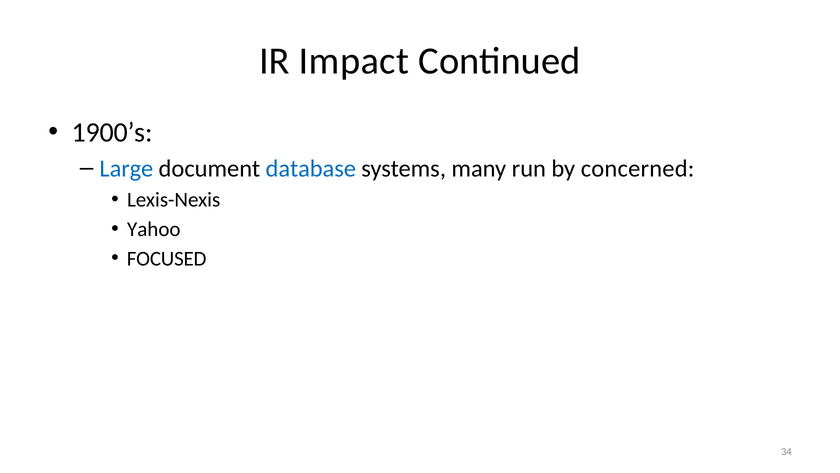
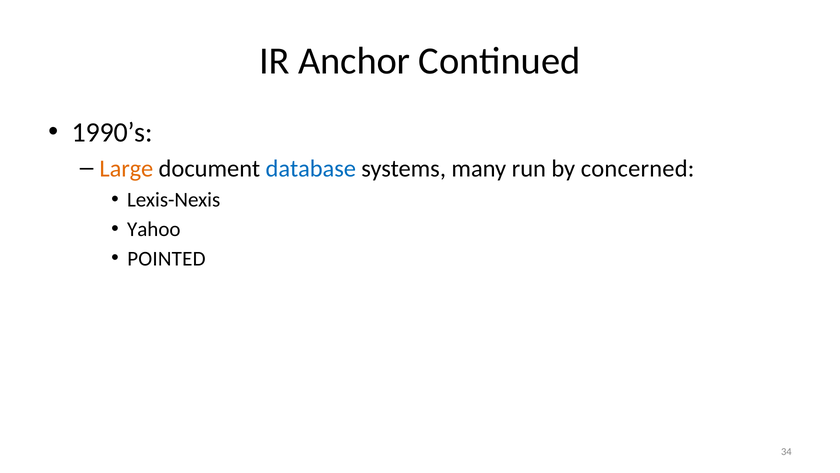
Impact: Impact -> Anchor (354, 61)
1900’s: 1900’s -> 1990’s (112, 132)
Large colour: blue -> orange (126, 168)
FOCUSED: FOCUSED -> POINTED (166, 258)
